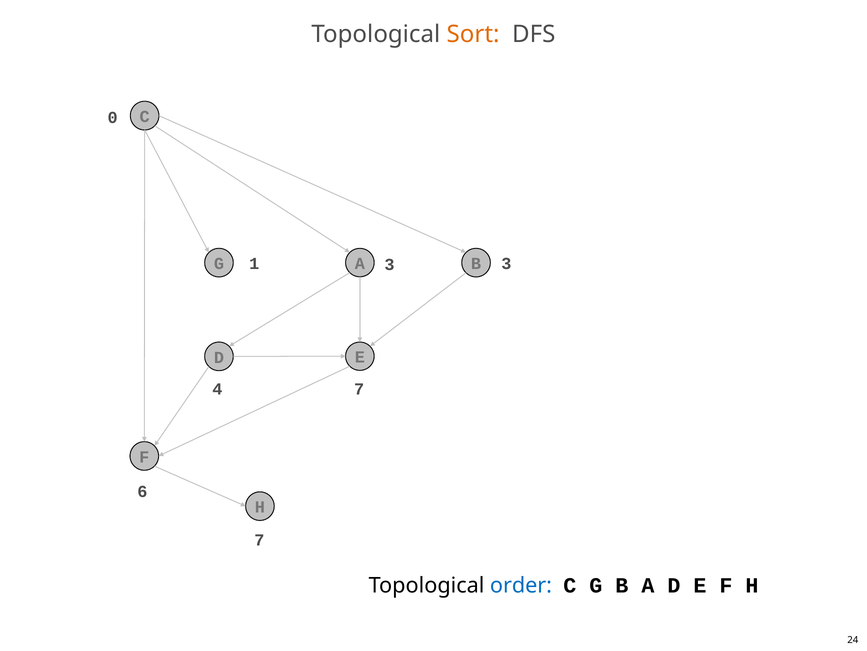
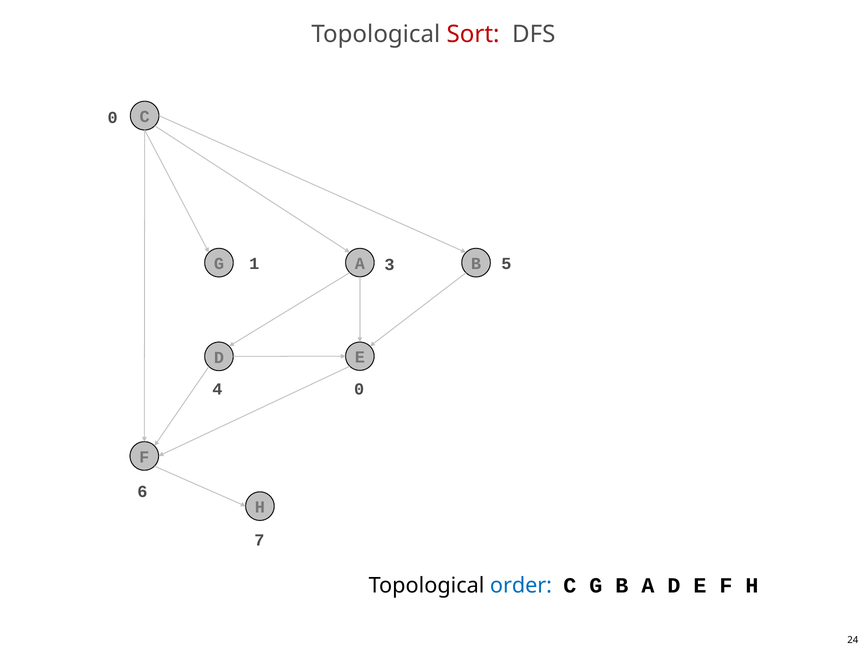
Sort colour: orange -> red (473, 34)
3 3: 3 -> 5 (506, 263)
4 7: 7 -> 0 (359, 389)
